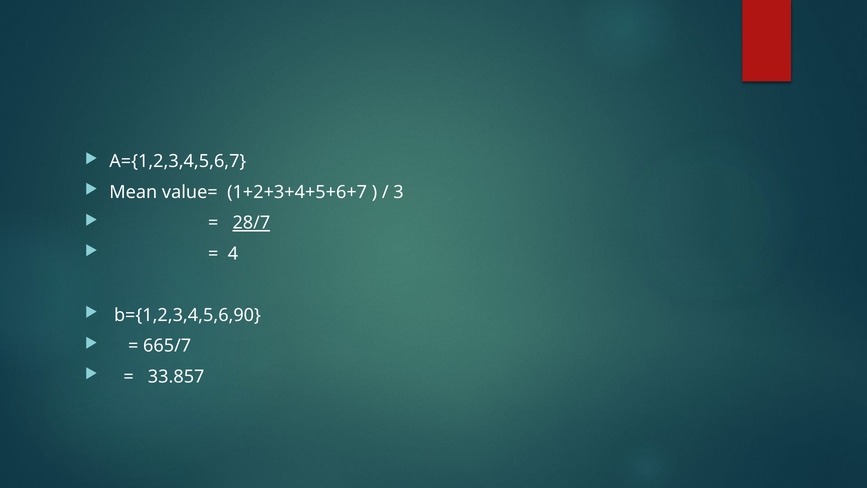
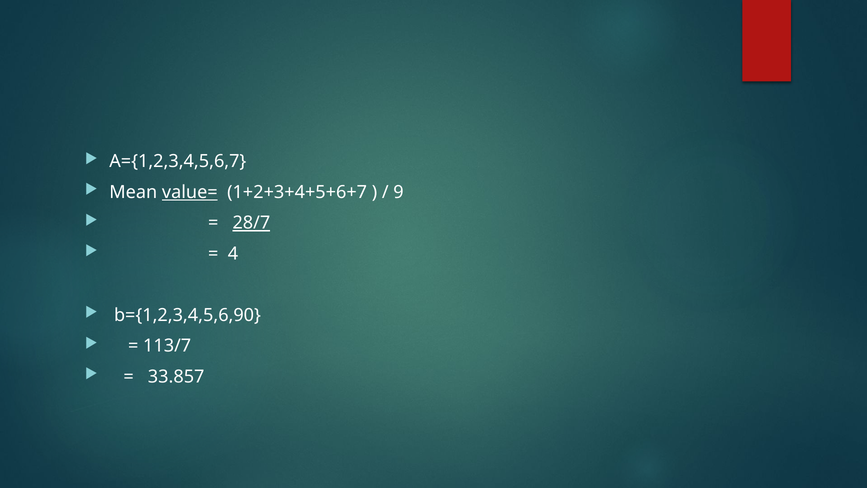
value= underline: none -> present (190, 192)
3: 3 -> 9 (399, 192)
665/7: 665/7 -> 113/7 (167, 346)
